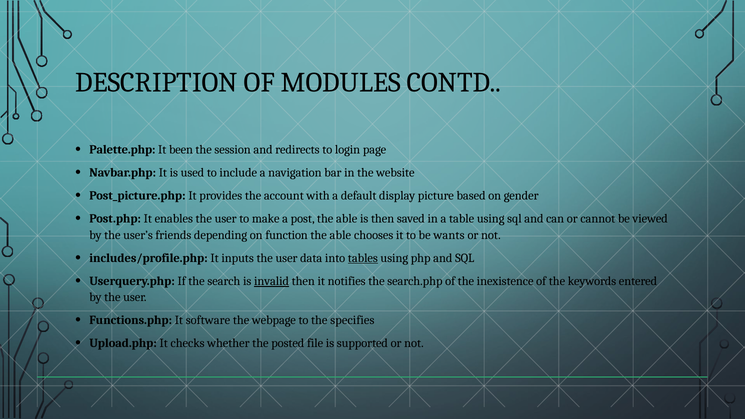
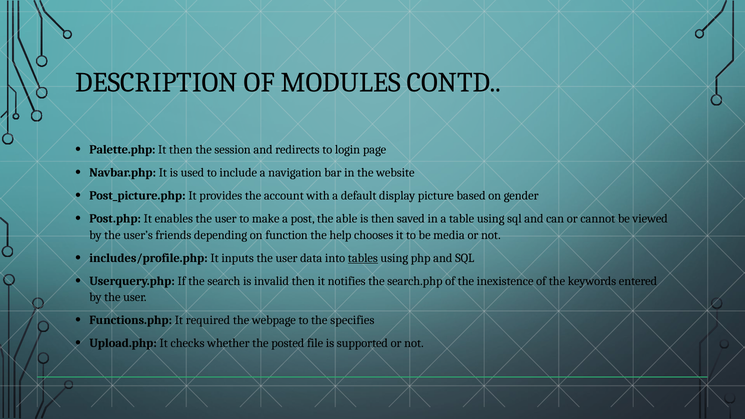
It been: been -> then (181, 150)
able: able -> help (340, 235)
wants: wants -> media (449, 235)
invalid underline: present -> none (271, 281)
software: software -> required (208, 320)
